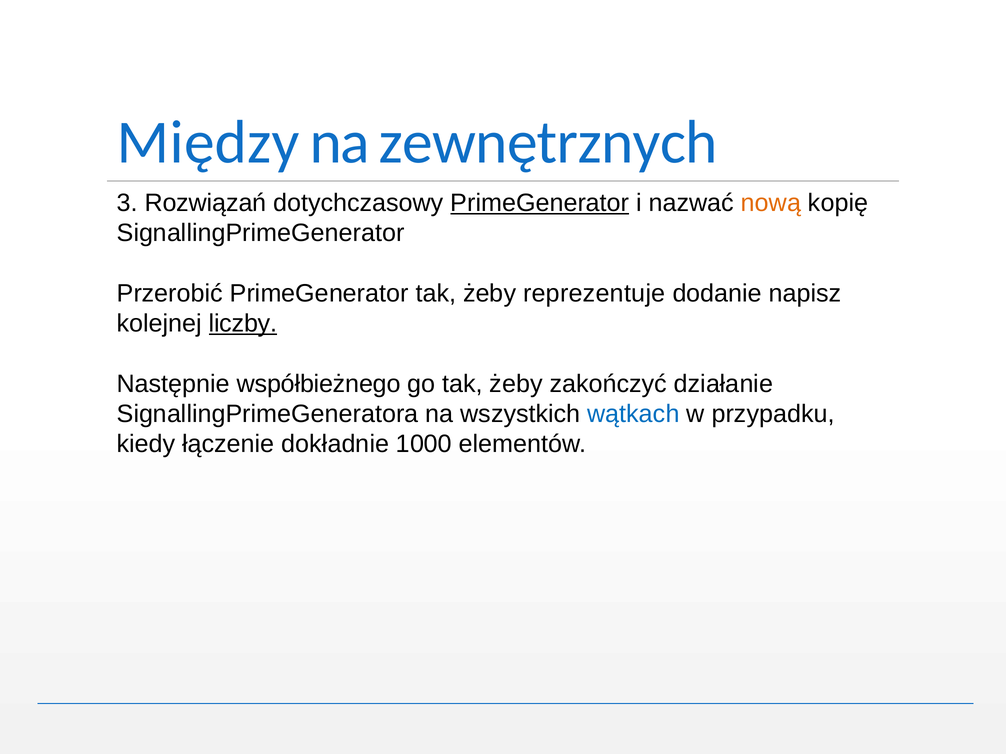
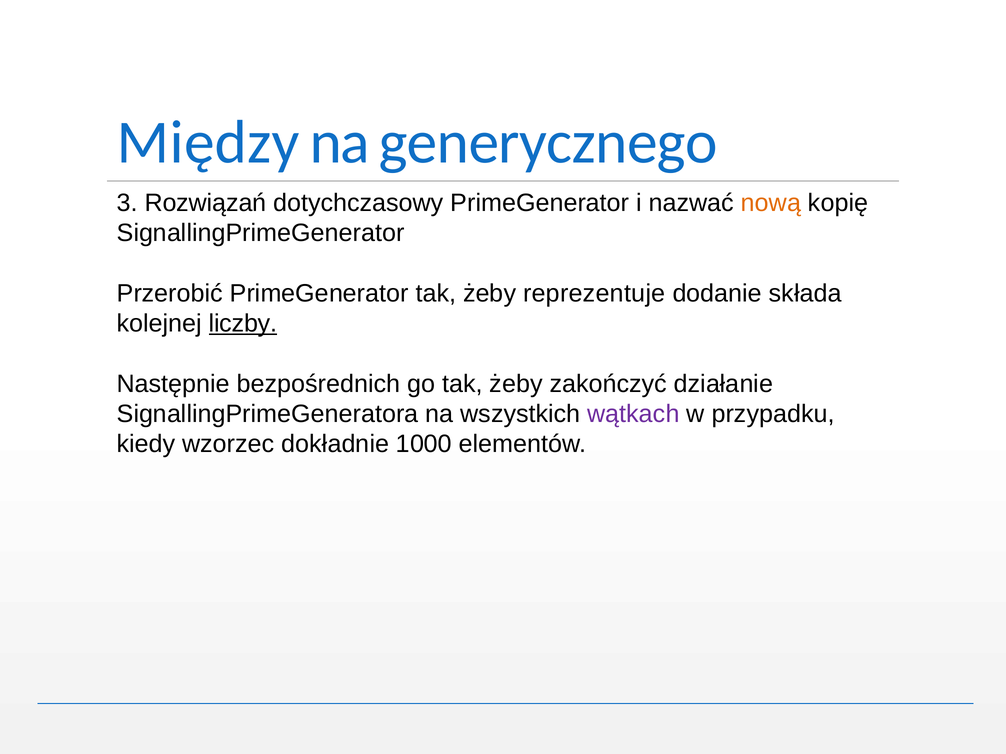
zewnętrznych: zewnętrznych -> generycznego (548, 142)
PrimeGenerator underline: present -> none (540, 203)
napisz: napisz -> składa (805, 293)
współbieżnego: współbieżnego -> bezpośrednich (319, 384)
wątkach colour: blue -> purple (633, 414)
łączenie: łączenie -> wzorzec (228, 444)
